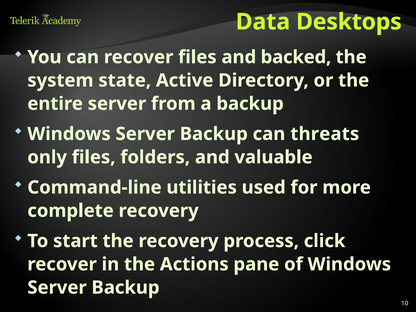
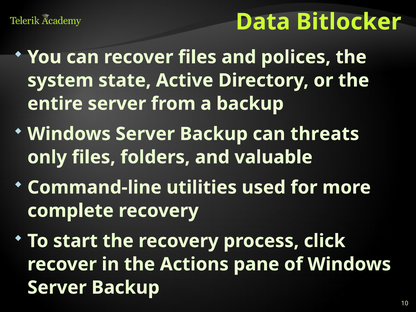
Desktops: Desktops -> Bitlocker (349, 22)
backed: backed -> polices (296, 57)
